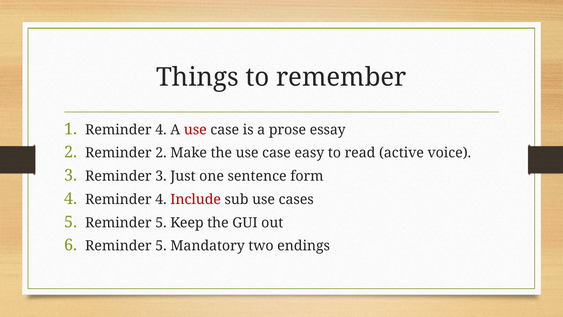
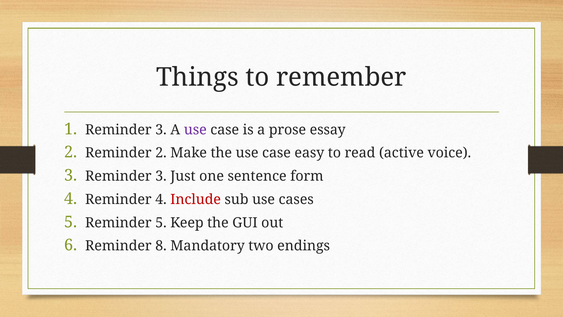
1 Reminder 4: 4 -> 3 (161, 130)
use colour: red -> purple (195, 130)
6 Reminder 5: 5 -> 8 (161, 246)
